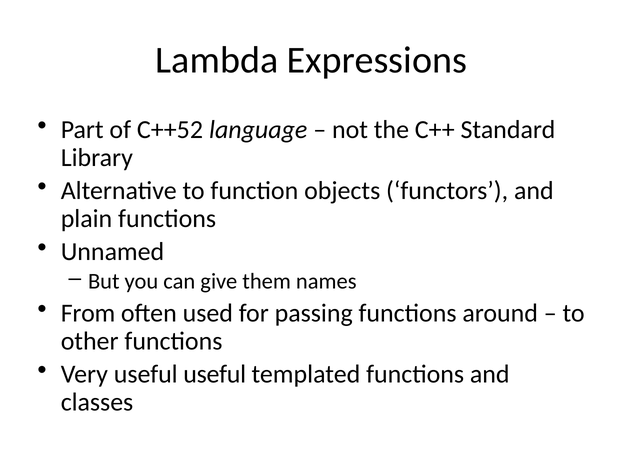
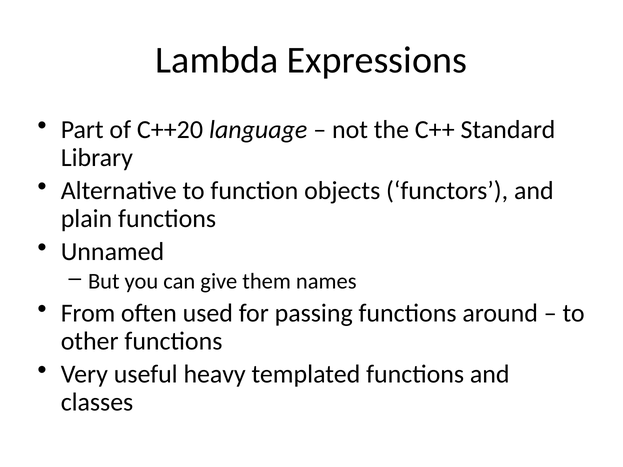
C++52: C++52 -> C++20 (170, 130)
useful useful: useful -> heavy (215, 374)
